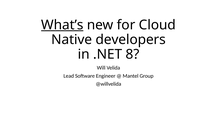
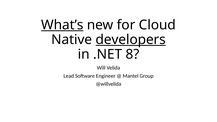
developers underline: none -> present (131, 40)
